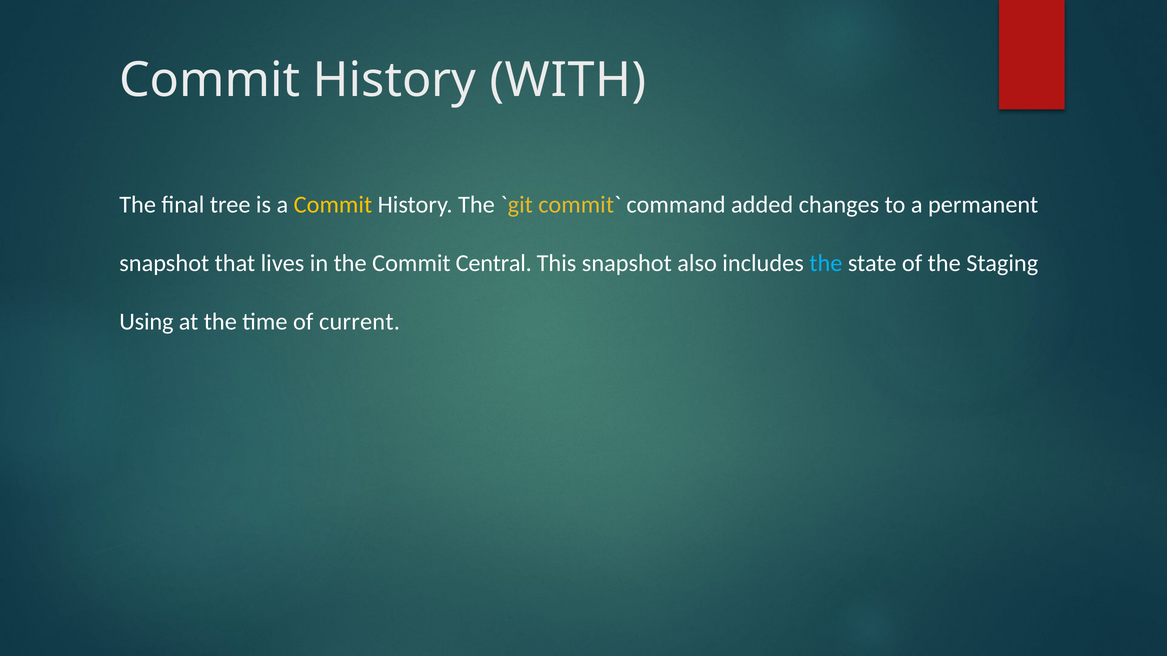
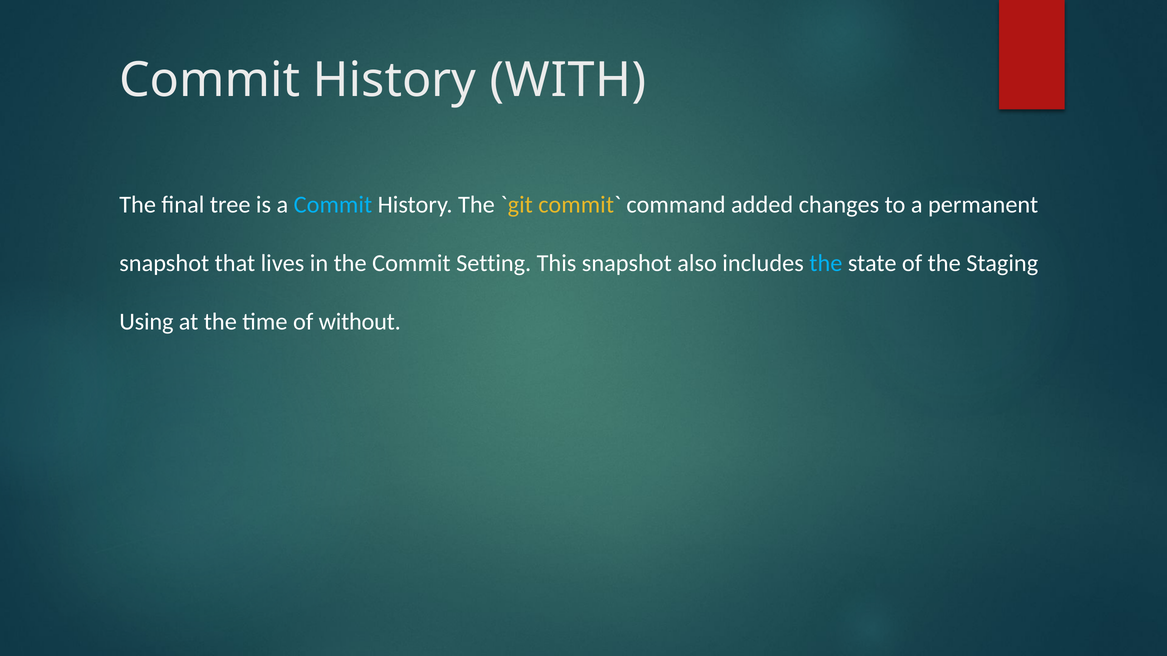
Commit colour: yellow -> light blue (333, 205)
Central: Central -> Setting (494, 264)
current: current -> without (360, 322)
